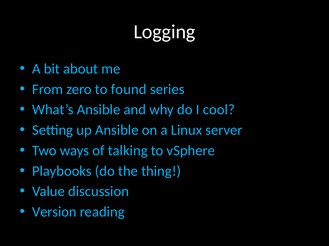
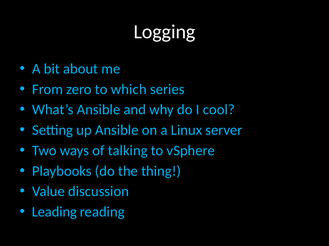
found: found -> which (129, 90)
Version: Version -> Leading (54, 212)
